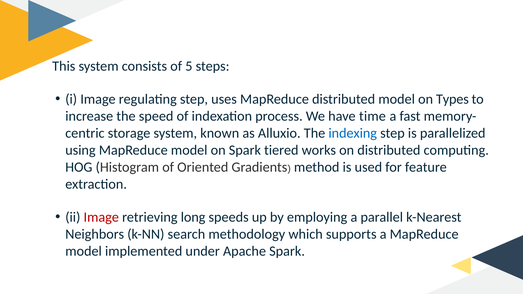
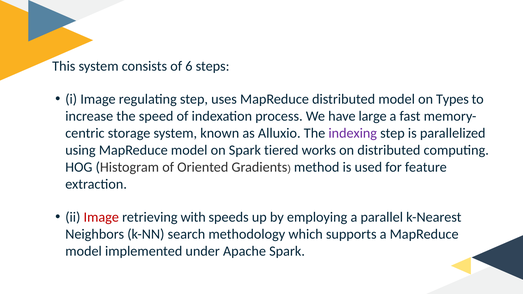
5: 5 -> 6 (189, 66)
time: time -> large (373, 116)
indexing colour: blue -> purple (353, 133)
long: long -> with (193, 217)
